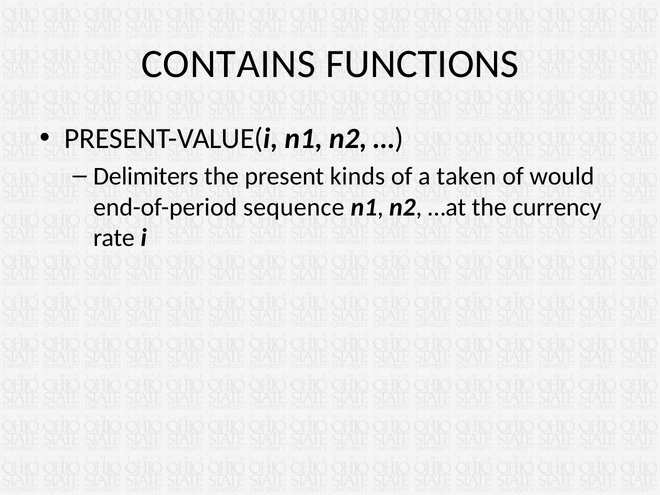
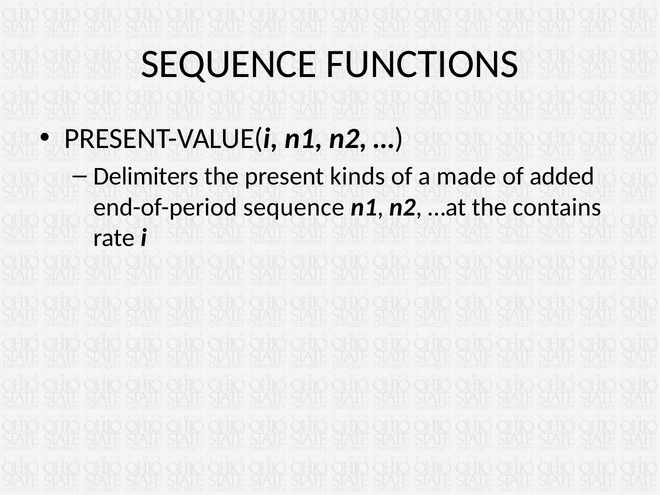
CONTAINS: CONTAINS -> SEQUENCE (229, 64)
taken: taken -> made (466, 176)
would: would -> added (562, 176)
currency: currency -> contains (557, 207)
